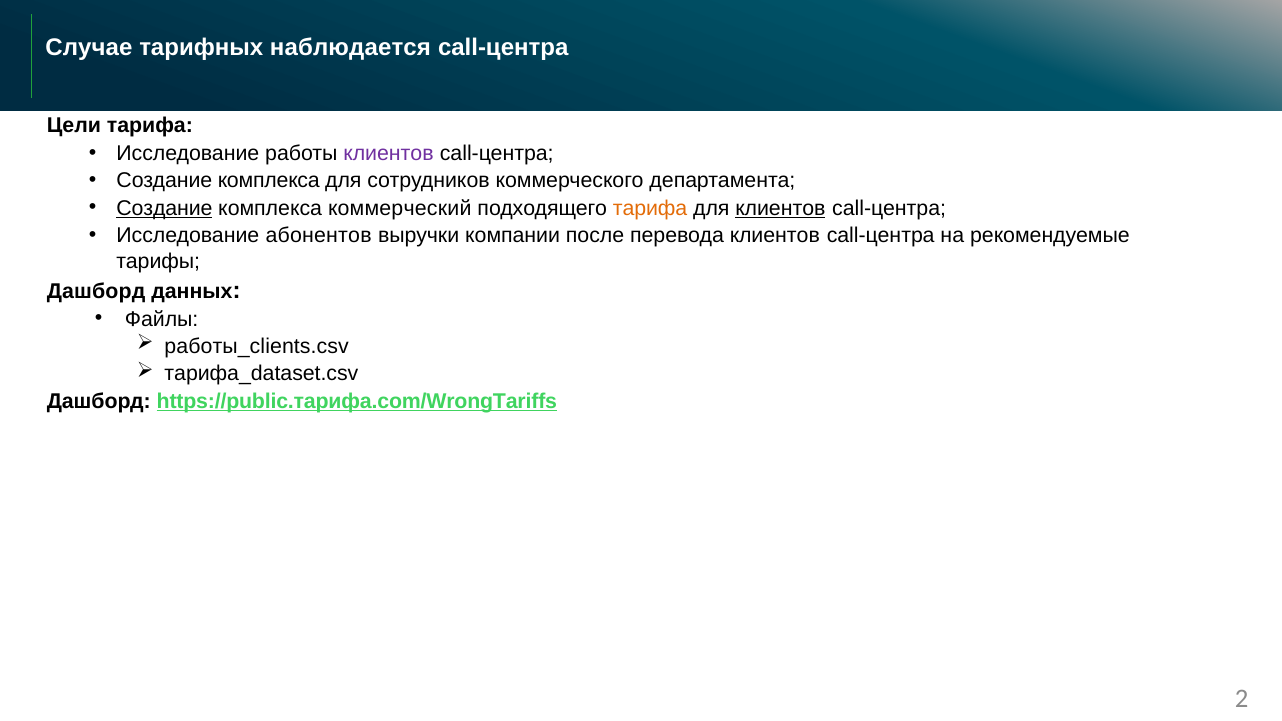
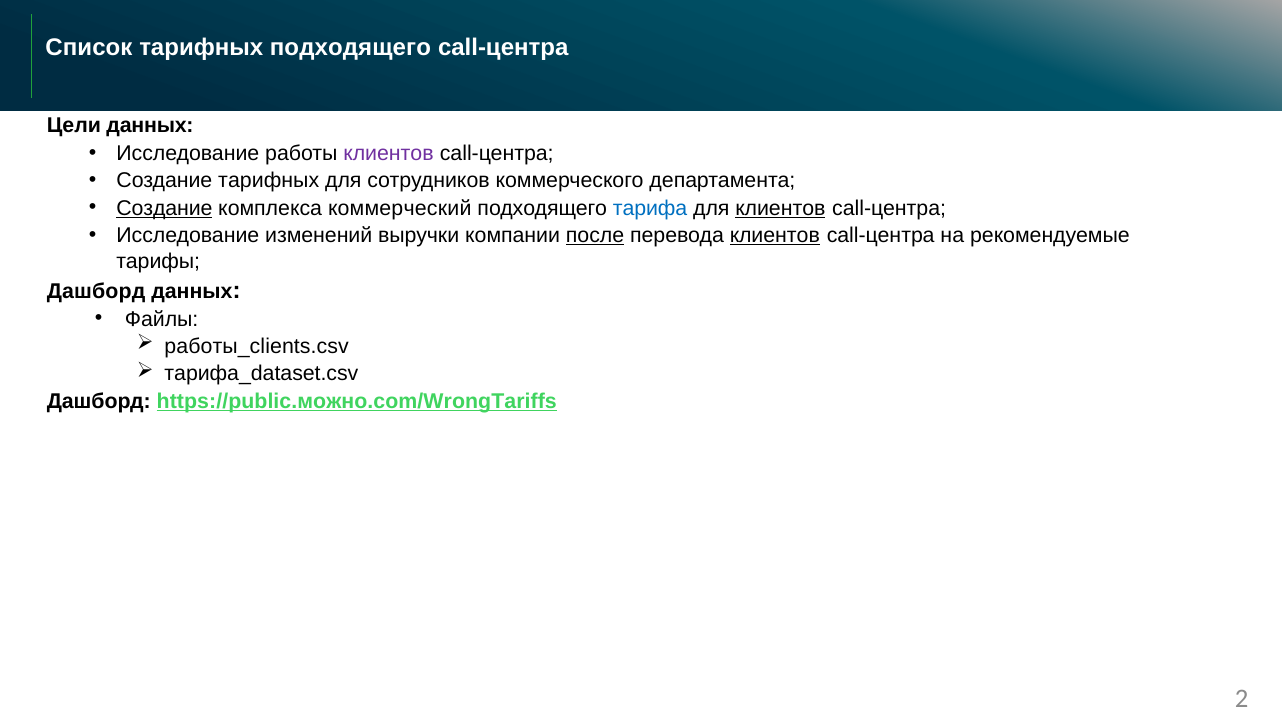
Случае: Случае -> Список (89, 47)
тарифных наблюдается: наблюдается -> подходящего (350, 47)
Цели тарифа: тарифа -> данных (150, 126)
комплекса: комплекса -> тарифных (269, 181)
тарифа colour: orange -> blue (650, 208)
абонентов: абонентов -> изменений (319, 235)
после underline: none -> present (595, 235)
клиентов underline: none -> present (775, 235)
https://public.тарифа.com/WrongTariffs: https://public.тарифа.com/WrongTariffs -> https://public.можно.com/WrongTariffs (357, 401)
